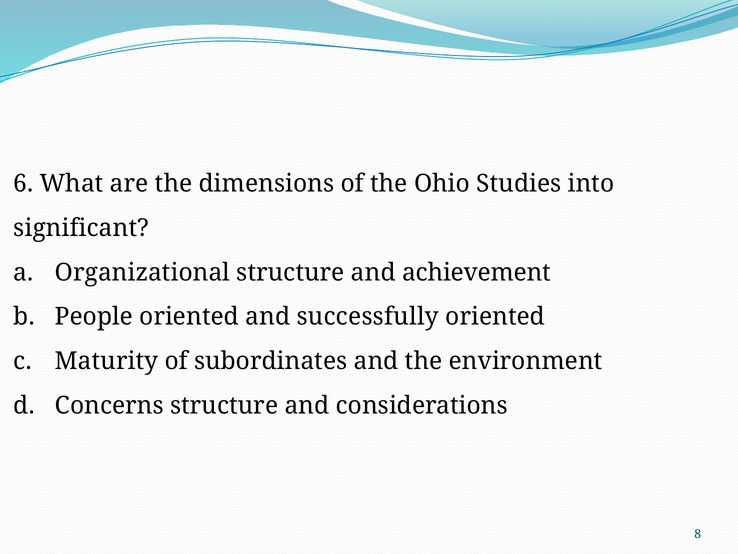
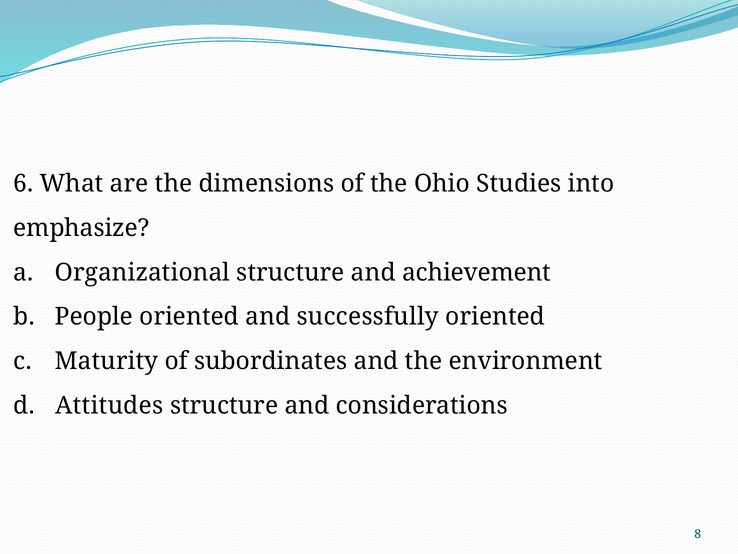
significant: significant -> emphasize (81, 228)
Concerns: Concerns -> Attitudes (109, 405)
